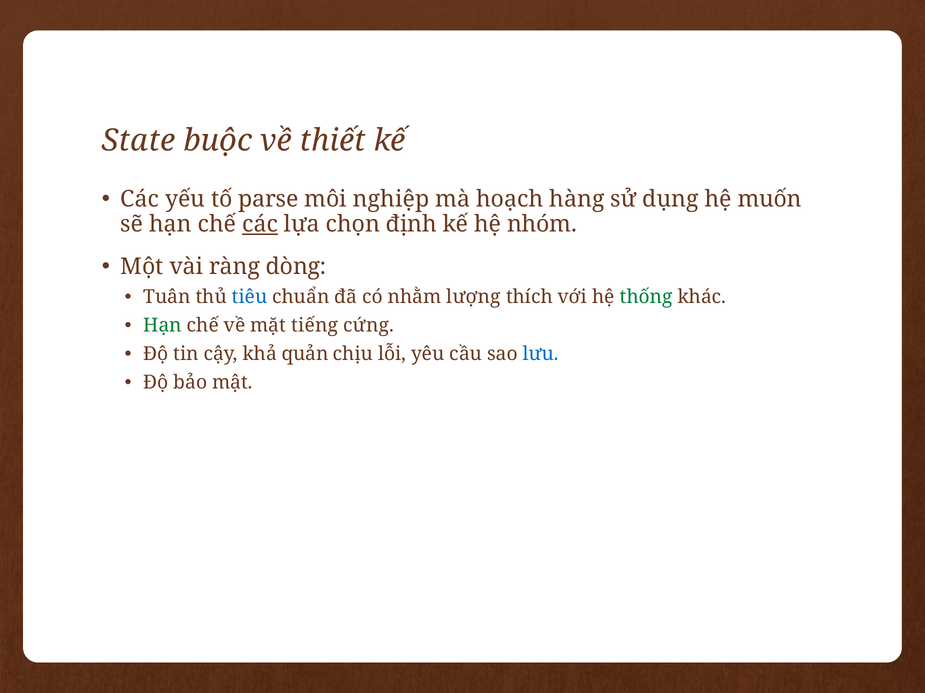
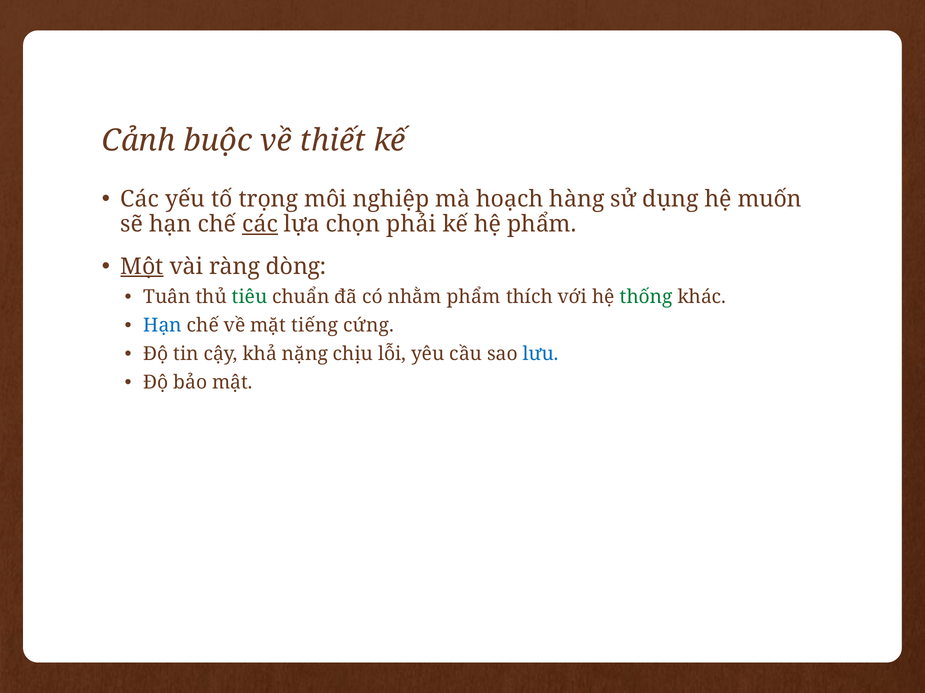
State: State -> Cảnh (139, 141)
parse: parse -> trọng (268, 199)
định: định -> phải (411, 224)
hệ nhóm: nhóm -> phẩm (542, 224)
Một underline: none -> present (142, 267)
tiêu colour: blue -> green (250, 297)
nhằm lượng: lượng -> phẩm (474, 297)
Hạn colour: green -> blue (163, 326)
quản: quản -> nặng (305, 354)
